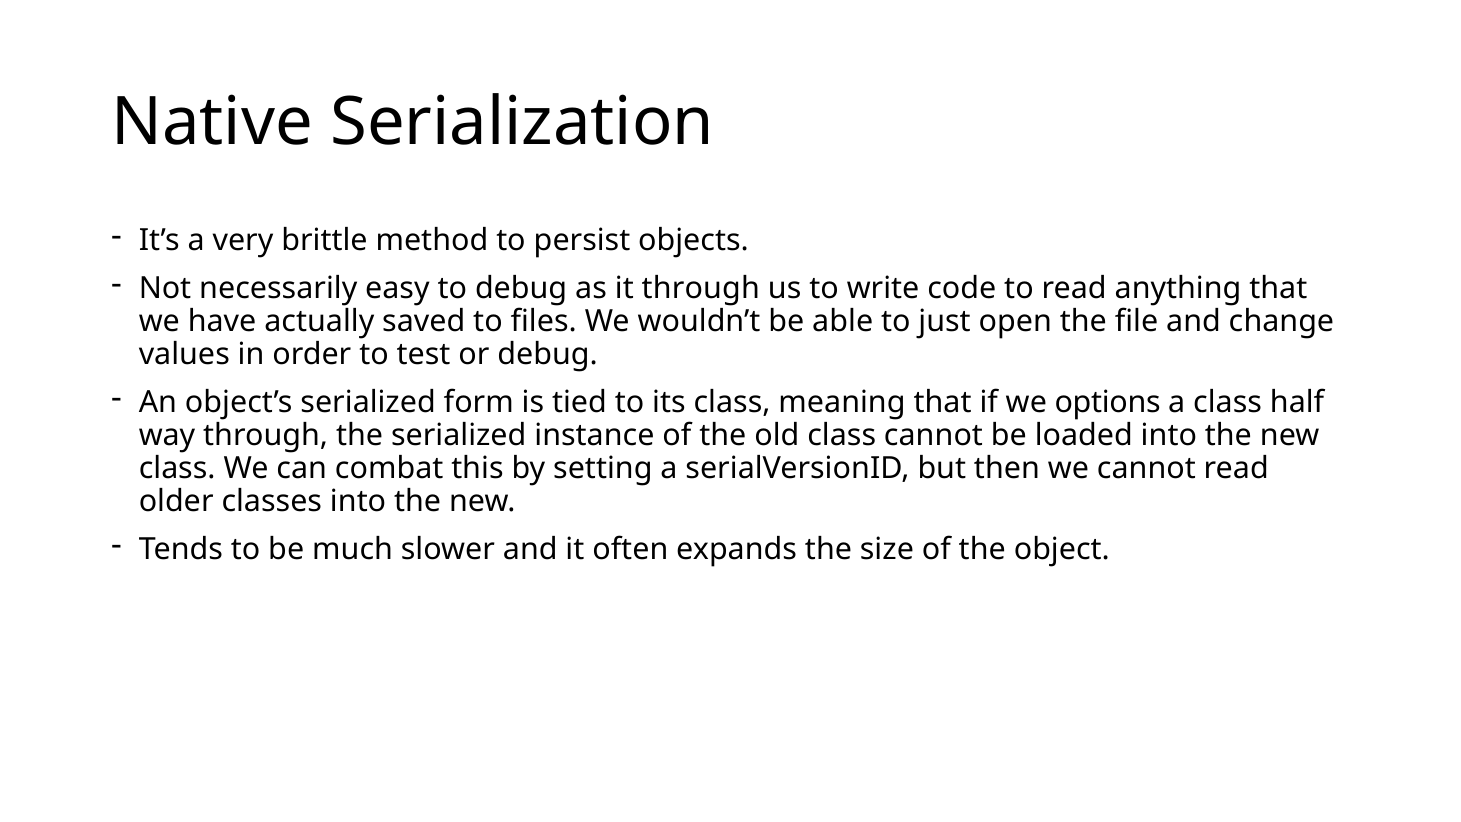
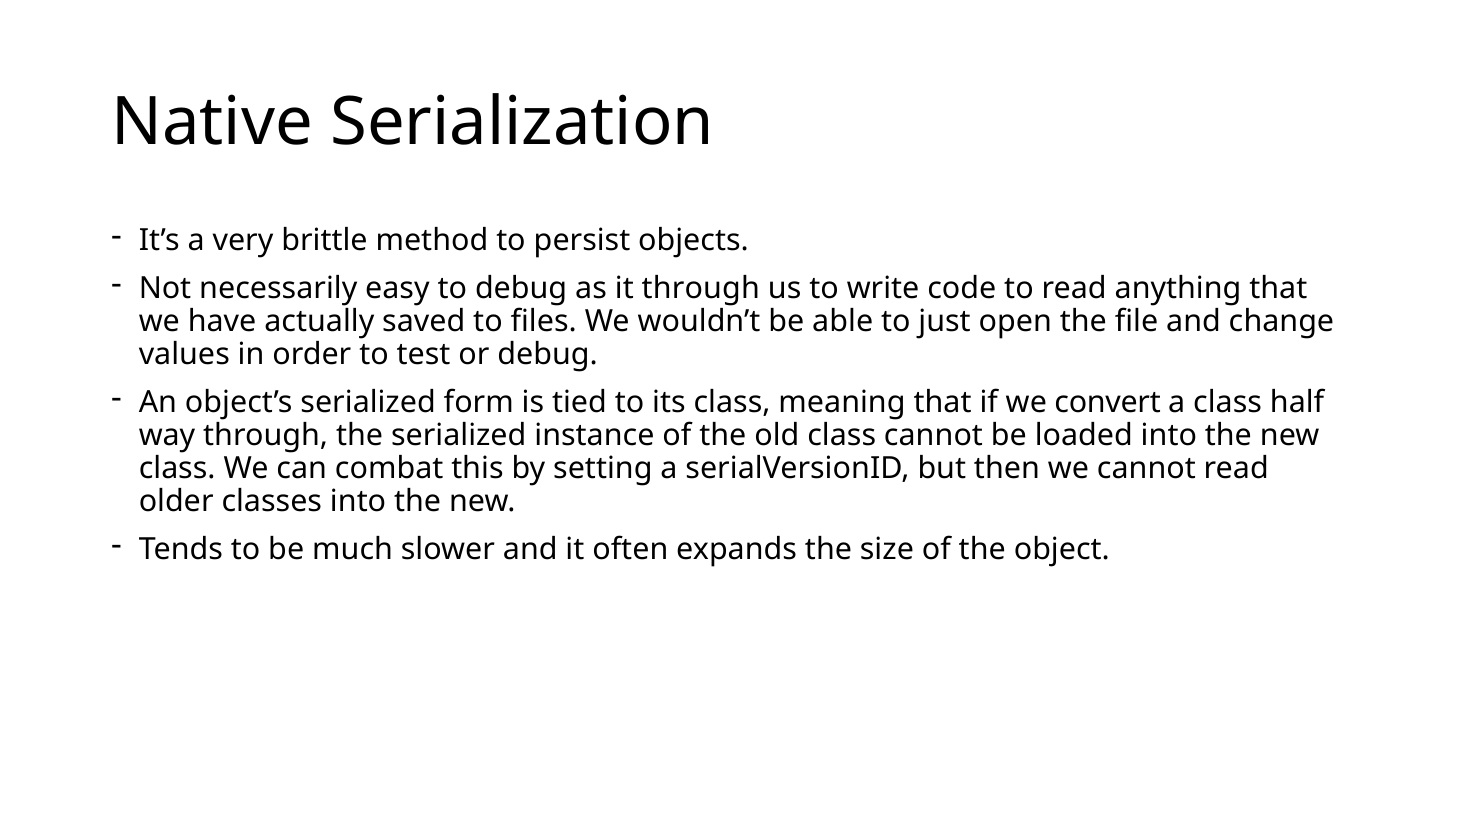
options: options -> convert (1108, 403)
